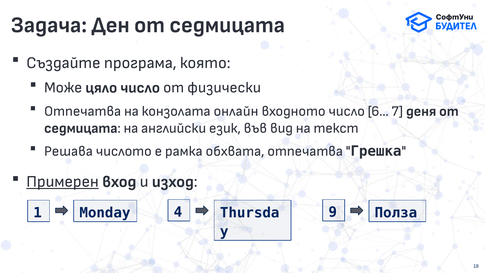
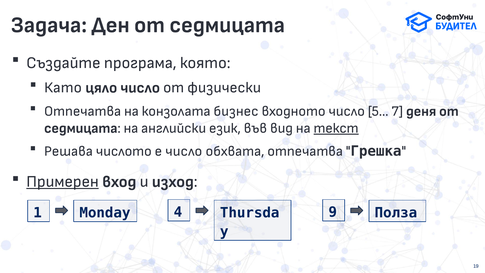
Може: Може -> Като (63, 88)
онлайн: онлайн -> бизнес (236, 111)
6: 6 -> 5 (378, 111)
текст underline: none -> present (336, 128)
е рамка: рамка -> число (184, 151)
